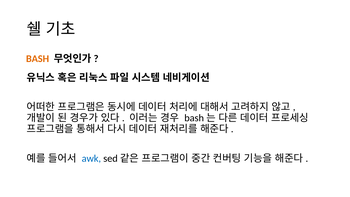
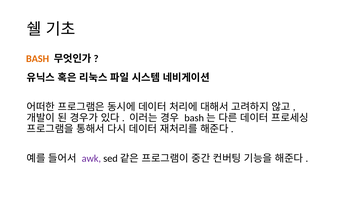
awk colour: blue -> purple (91, 158)
